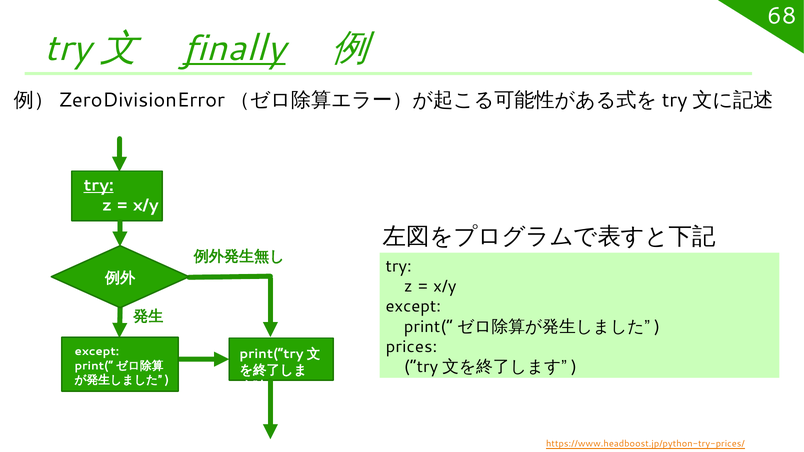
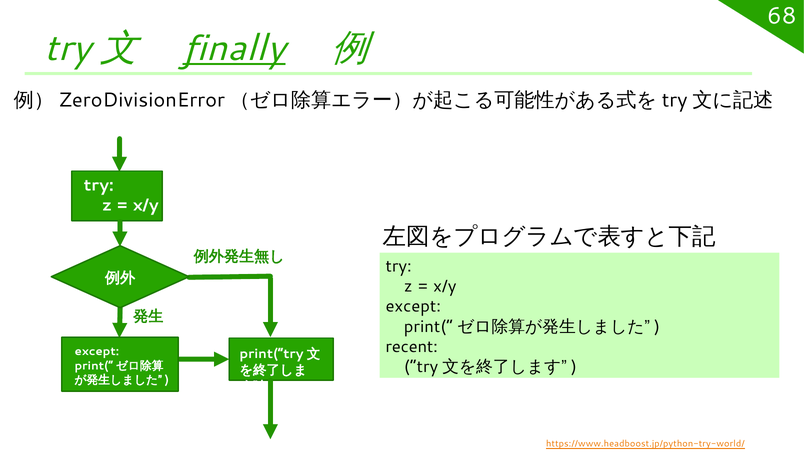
try underline: present -> none (99, 185)
prices: prices -> recent (412, 347)
https://www.headboost.jp/python-try-prices/: https://www.headboost.jp/python-try-prices/ -> https://www.headboost.jp/python-try-world/ (645, 444)
